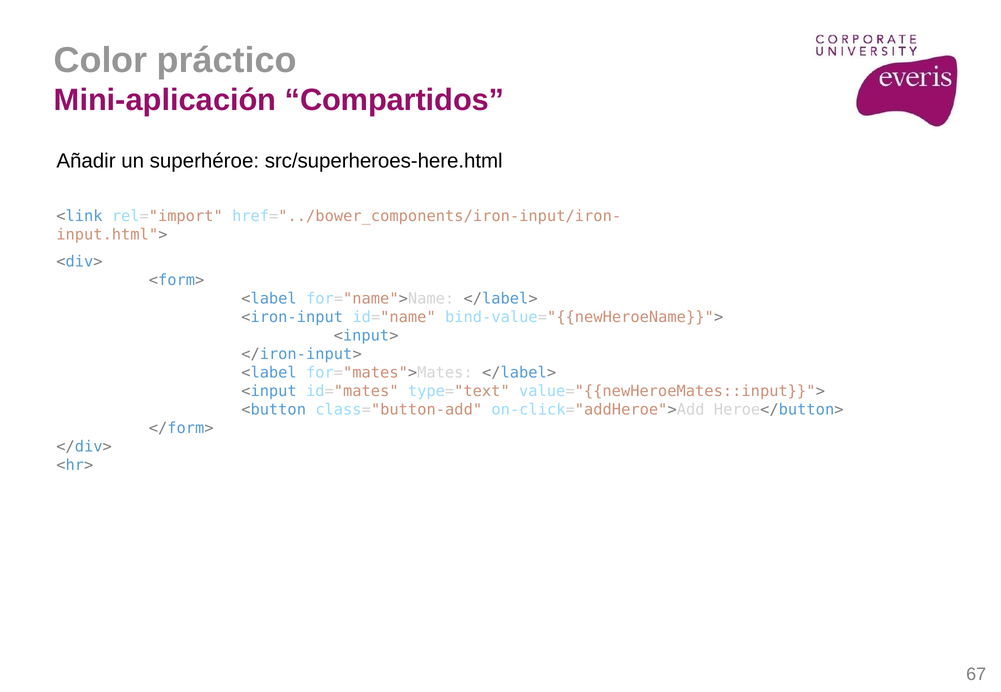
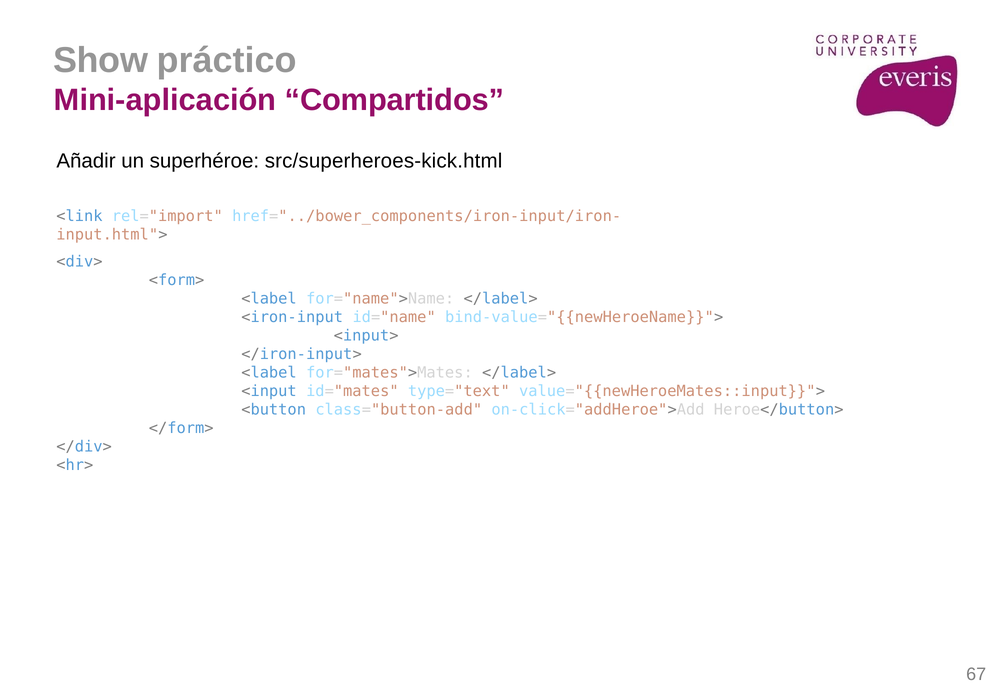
Color: Color -> Show (101, 60)
src/superheroes-here.html: src/superheroes-here.html -> src/superheroes-kick.html (384, 161)
